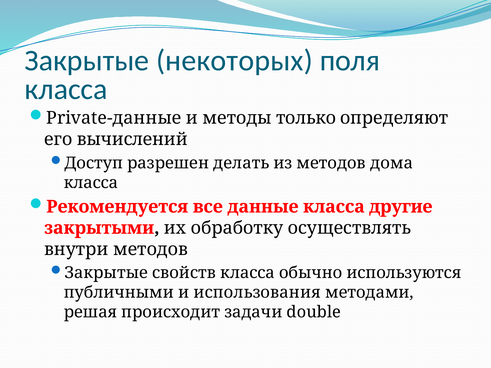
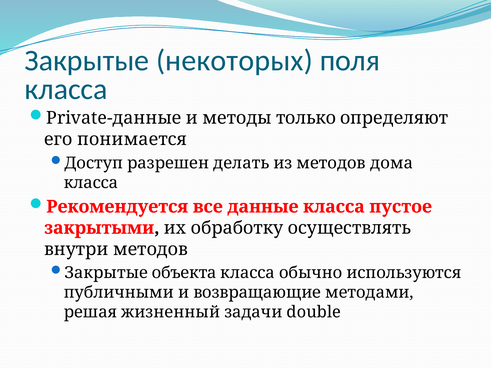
вычислений: вычислений -> понимается (132, 139)
другие: другие -> пустое (401, 207)
свойств: свойств -> объекта (184, 273)
использования: использования -> возвращающие (257, 293)
происходит: происходит -> жизненный (171, 312)
